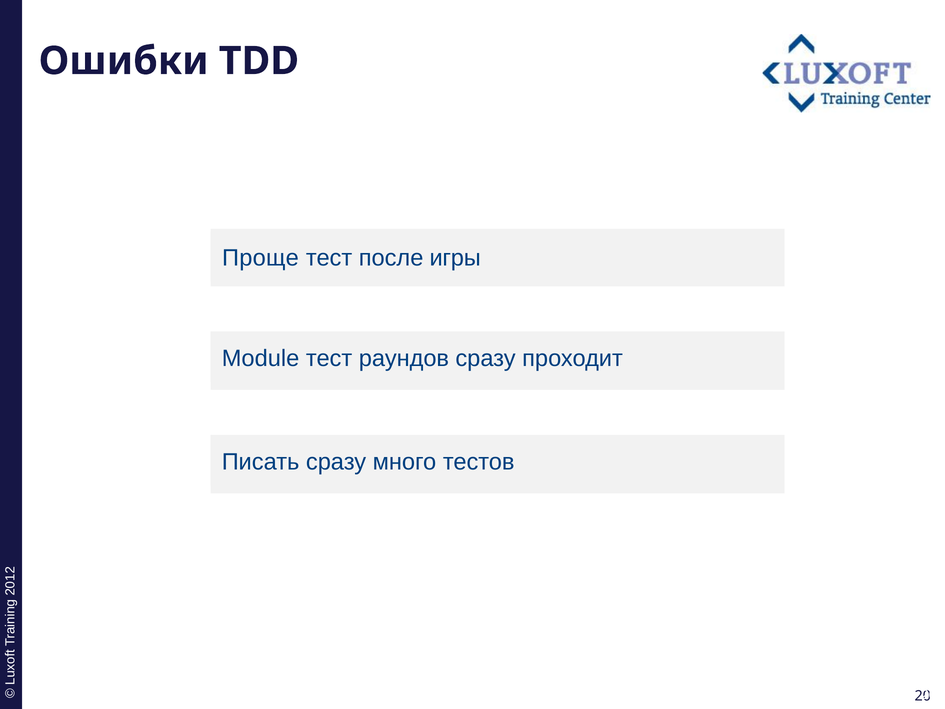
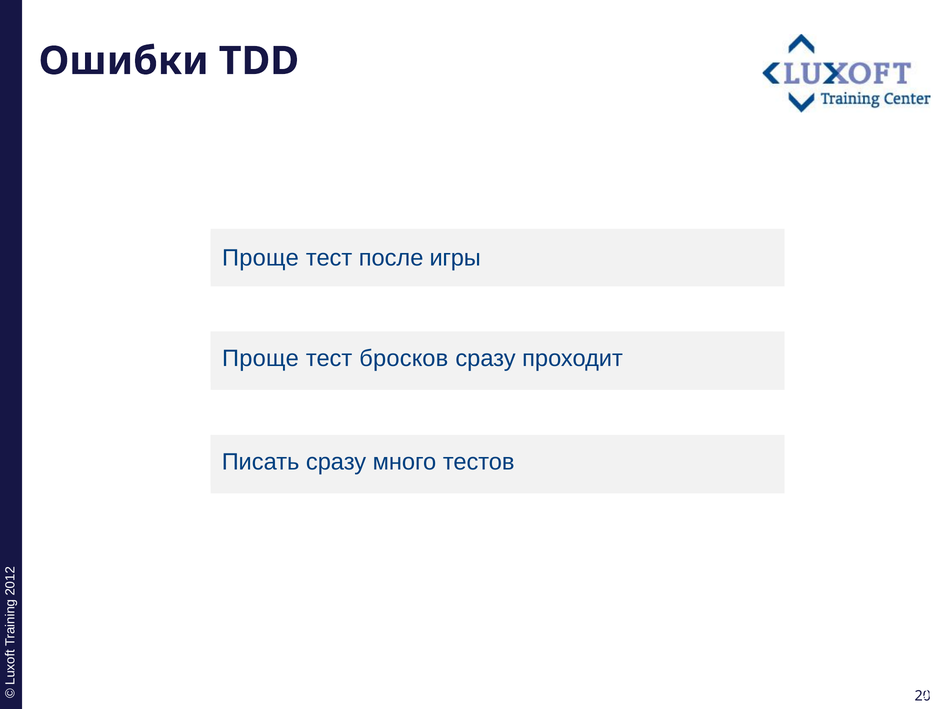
Module: Module -> Проще (260, 358)
раундов: раундов -> бросков (404, 358)
